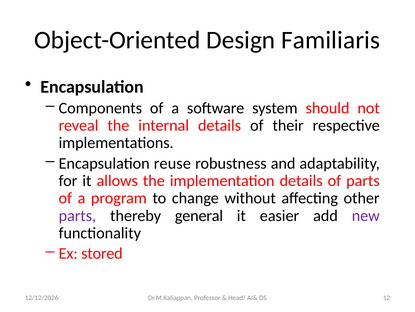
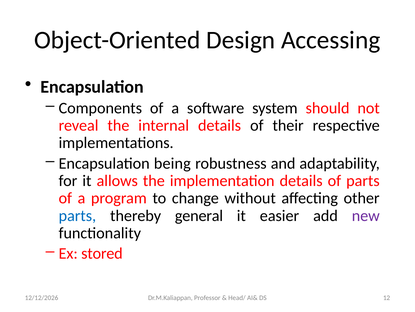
Familiaris: Familiaris -> Accessing (331, 40)
reuse: reuse -> being (172, 163)
parts colour: purple -> blue (77, 215)
